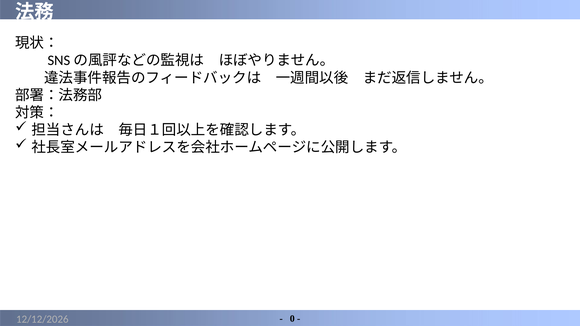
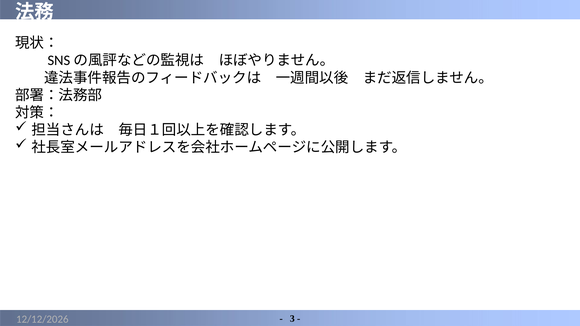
0: 0 -> 3 (292, 319)
